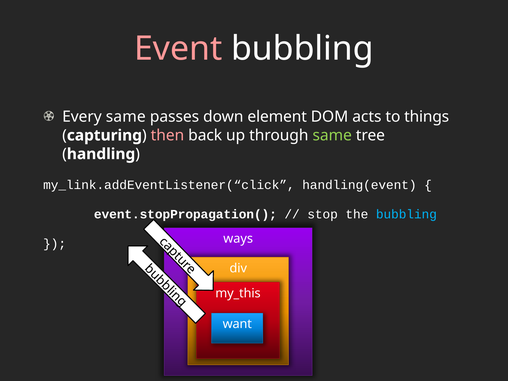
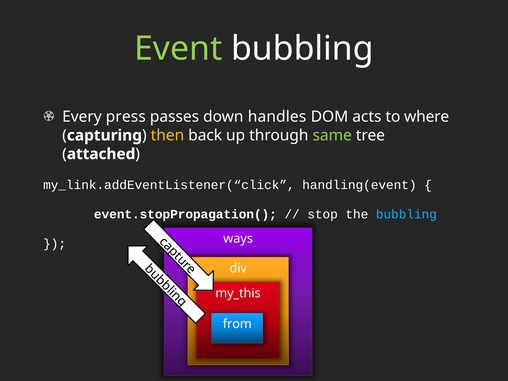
Event colour: pink -> light green (178, 49)
Every same: same -> press (126, 117)
element: element -> handles (277, 117)
things: things -> where (427, 117)
then colour: pink -> yellow (167, 135)
handling: handling -> attached (101, 154)
want: want -> from (237, 324)
